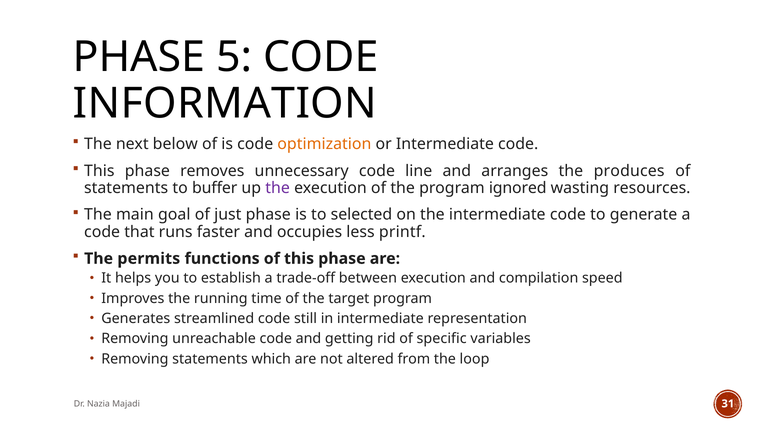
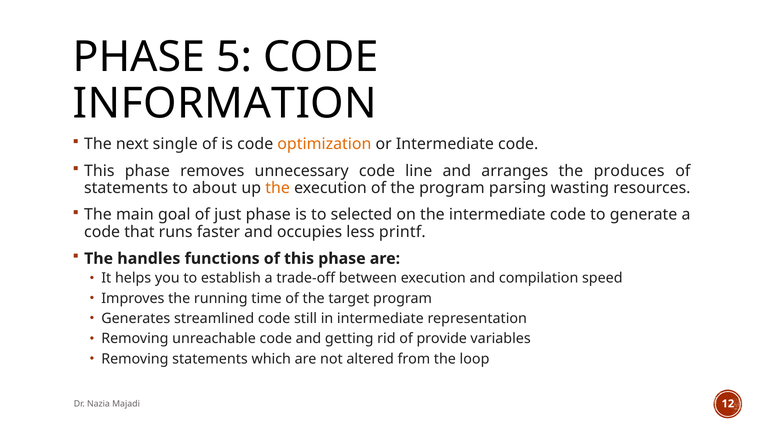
below: below -> single (175, 144)
buffer: buffer -> about (215, 188)
the colour: purple -> orange (278, 188)
ignored: ignored -> parsing (518, 188)
permits: permits -> handles (149, 259)
specific: specific -> provide (442, 339)
31: 31 -> 12 (728, 404)
